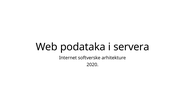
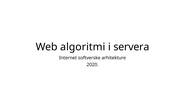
podataka: podataka -> algoritmi (83, 47)
